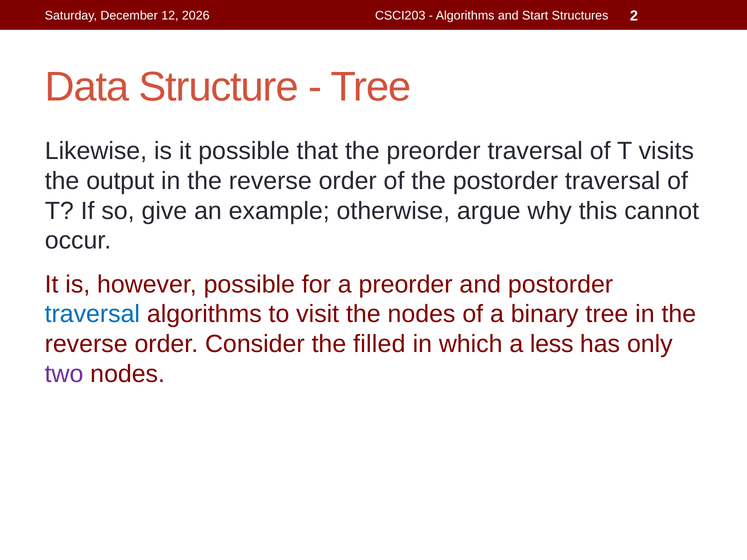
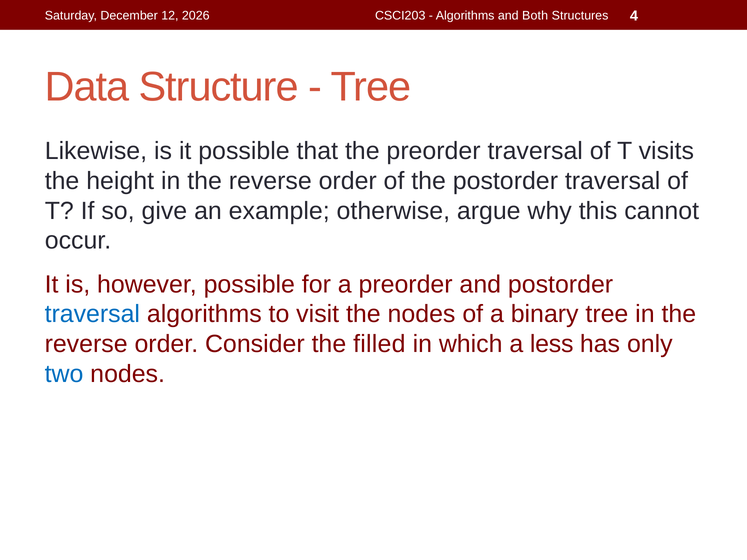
Start: Start -> Both (535, 16)
2: 2 -> 4 (634, 16)
output: output -> height (120, 181)
two colour: purple -> blue (64, 374)
